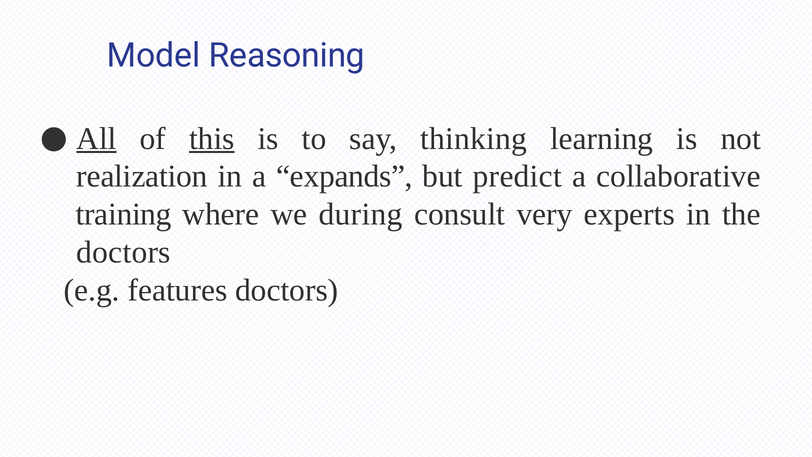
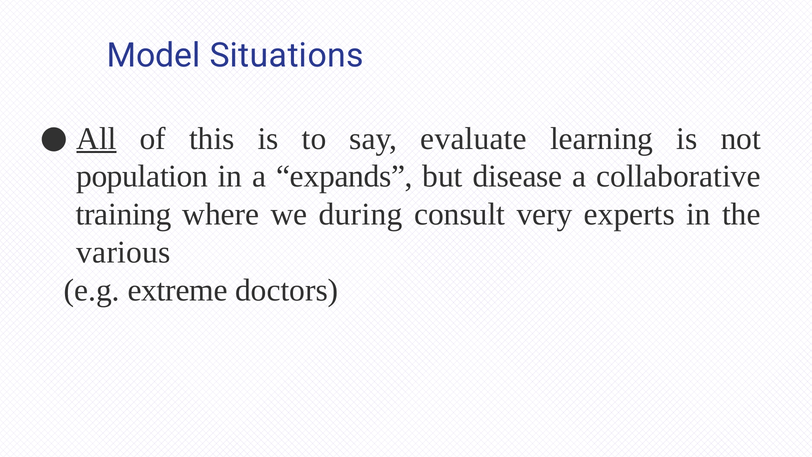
Reasoning: Reasoning -> Situations (287, 55)
this underline: present -> none (212, 139)
thinking: thinking -> evaluate (474, 139)
realization: realization -> population (142, 176)
predict: predict -> disease (518, 176)
doctors: doctors -> various (124, 252)
features: features -> extreme (178, 290)
